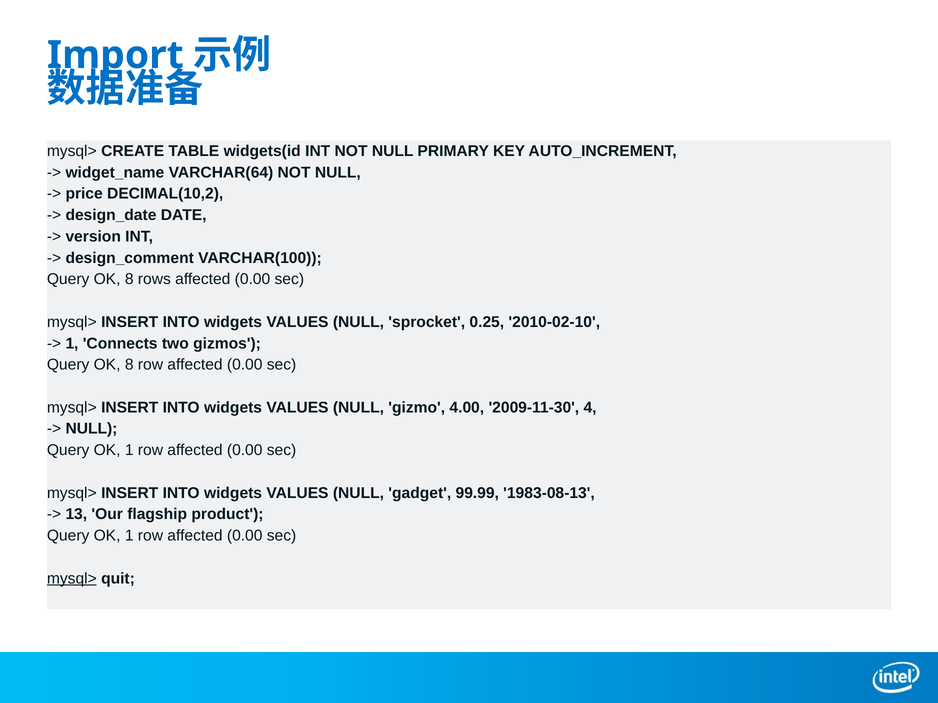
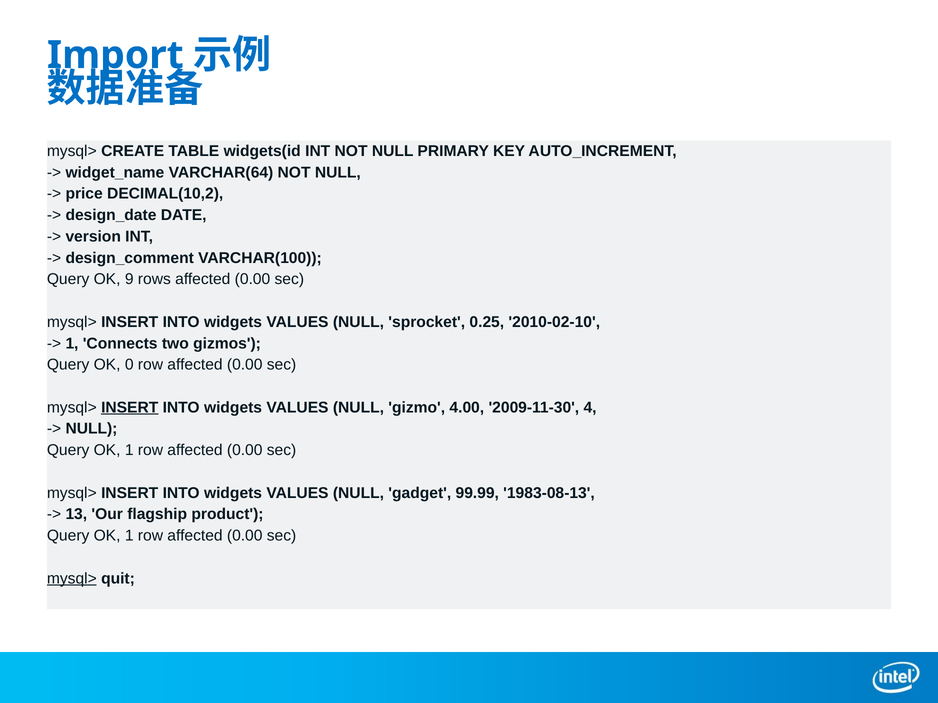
8: 8 -> 9 (129, 279)
8: 8 -> 0 (129, 365)
INSERT underline: none -> present (130, 408)
